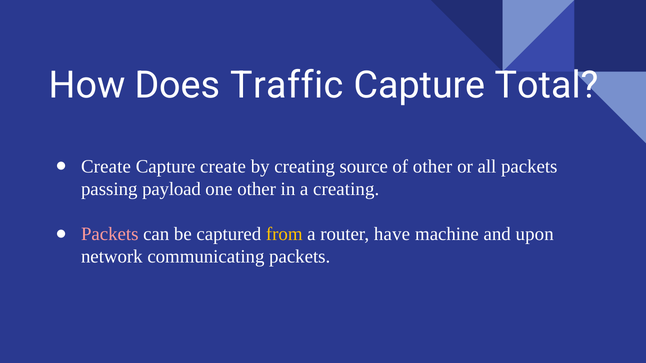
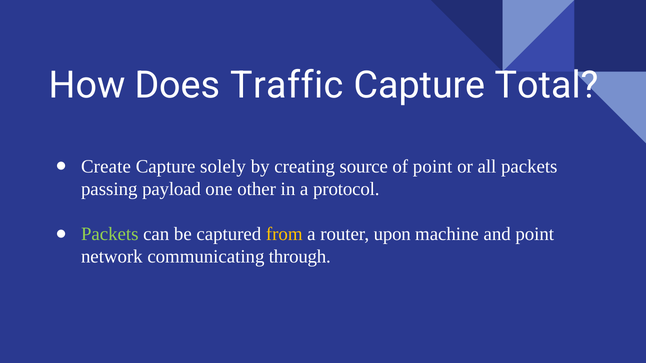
Capture create: create -> solely (223, 166)
of other: other -> point (433, 166)
a creating: creating -> protocol (346, 189)
Packets colour: pink -> light green (110, 234)
have: have -> upon (392, 234)
and upon: upon -> point (535, 234)
communicating packets: packets -> through (300, 257)
